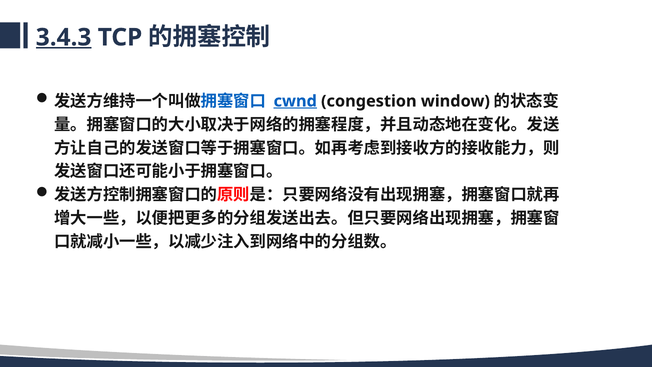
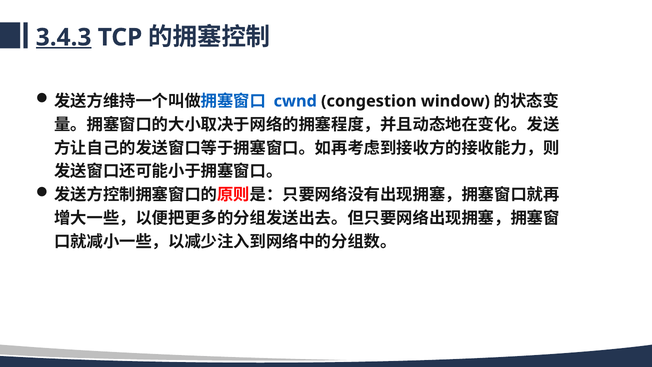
cwnd underline: present -> none (295, 101)
